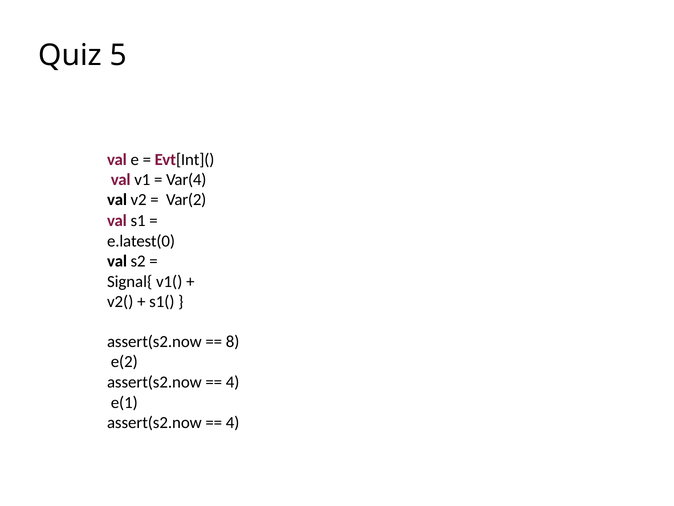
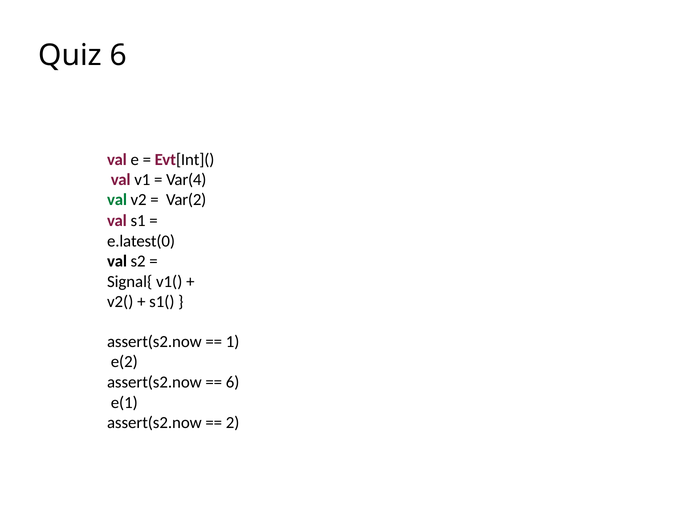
Quiz 5: 5 -> 6 (118, 55)
val colour: black -> green (117, 200)
8: 8 -> 1 (233, 341)
4: 4 -> 6 (233, 382)
4: 4 -> 2 (233, 422)
